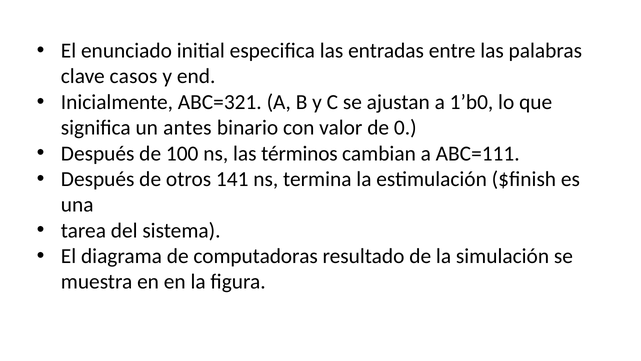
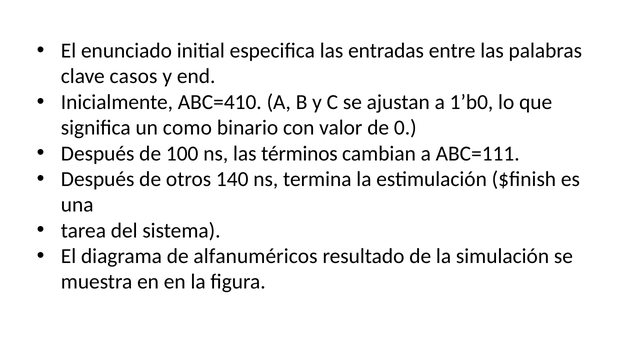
ABC=321: ABC=321 -> ABC=410 (220, 102)
antes: antes -> como (187, 128)
141: 141 -> 140 (232, 179)
computadoras: computadoras -> alfanuméricos (256, 256)
